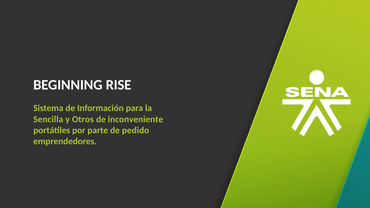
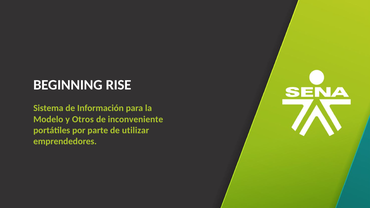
Sencilla: Sencilla -> Modelo (48, 119)
pedido: pedido -> utilizar (136, 130)
